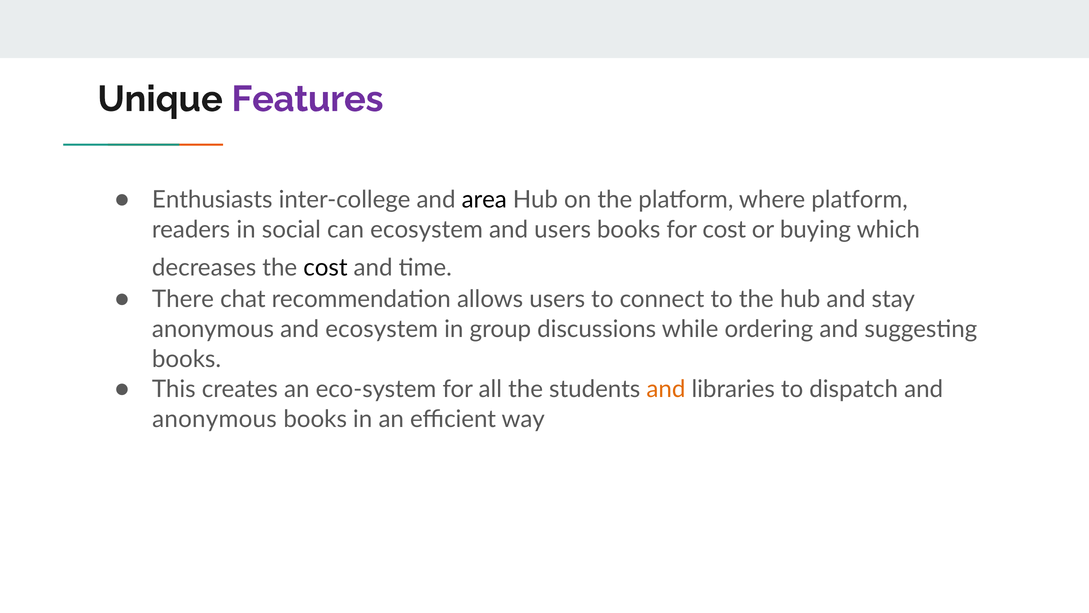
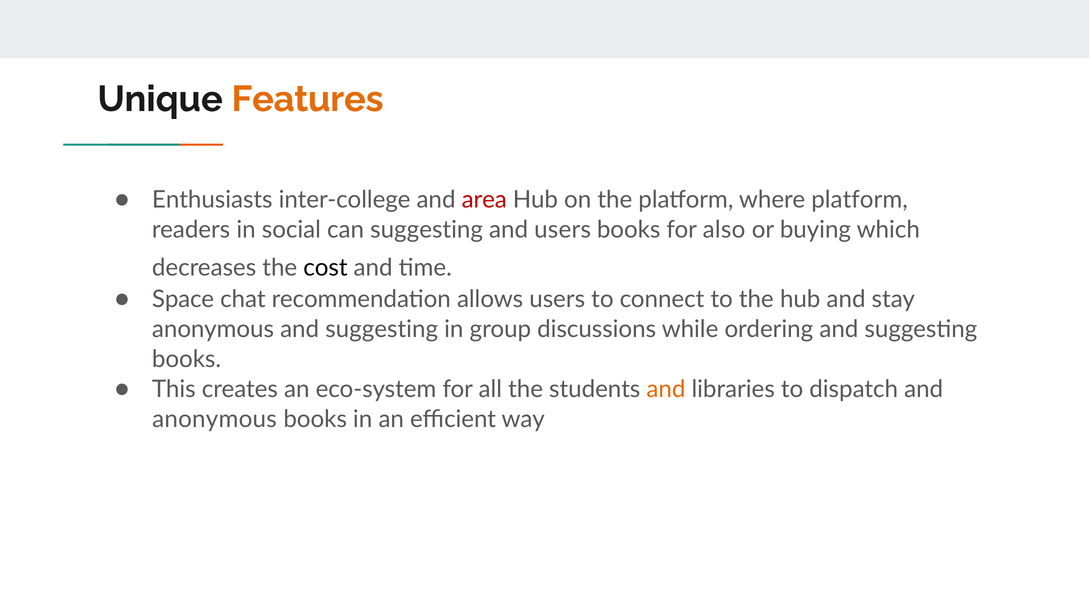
Features colour: purple -> orange (307, 99)
area colour: black -> red (484, 200)
can ecosystem: ecosystem -> suggesting (427, 230)
for cost: cost -> also (724, 230)
There: There -> Space (183, 299)
anonymous and ecosystem: ecosystem -> suggesting (382, 329)
